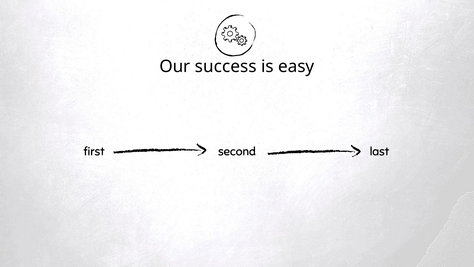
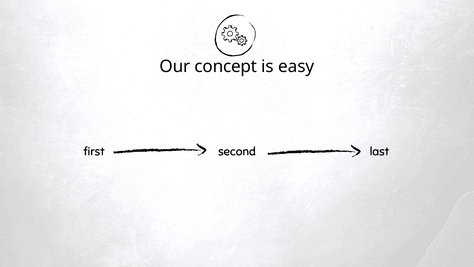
success: success -> concept (226, 66)
